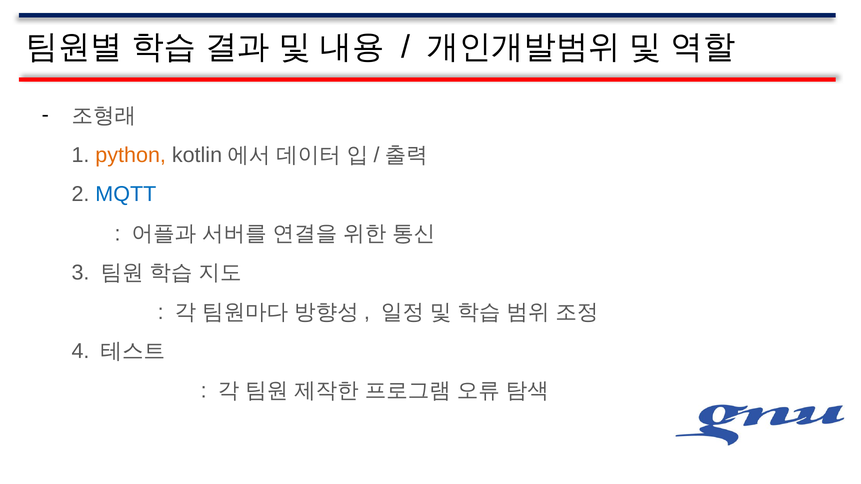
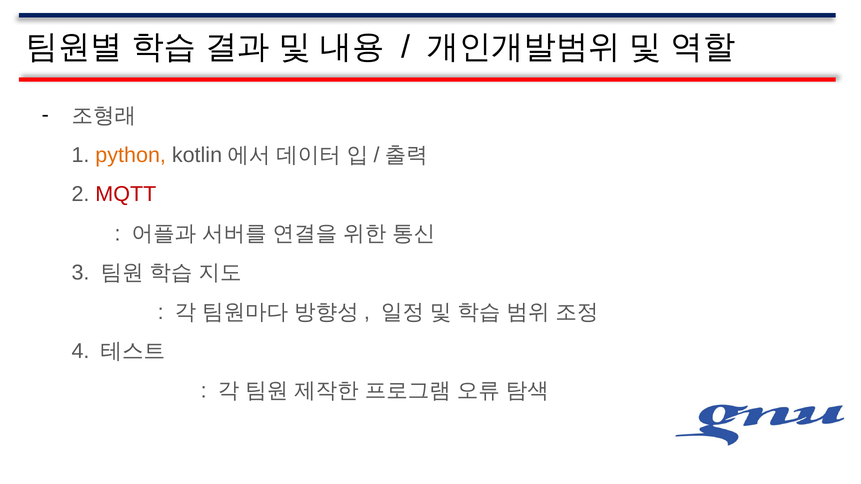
MQTT colour: blue -> red (126, 194)
